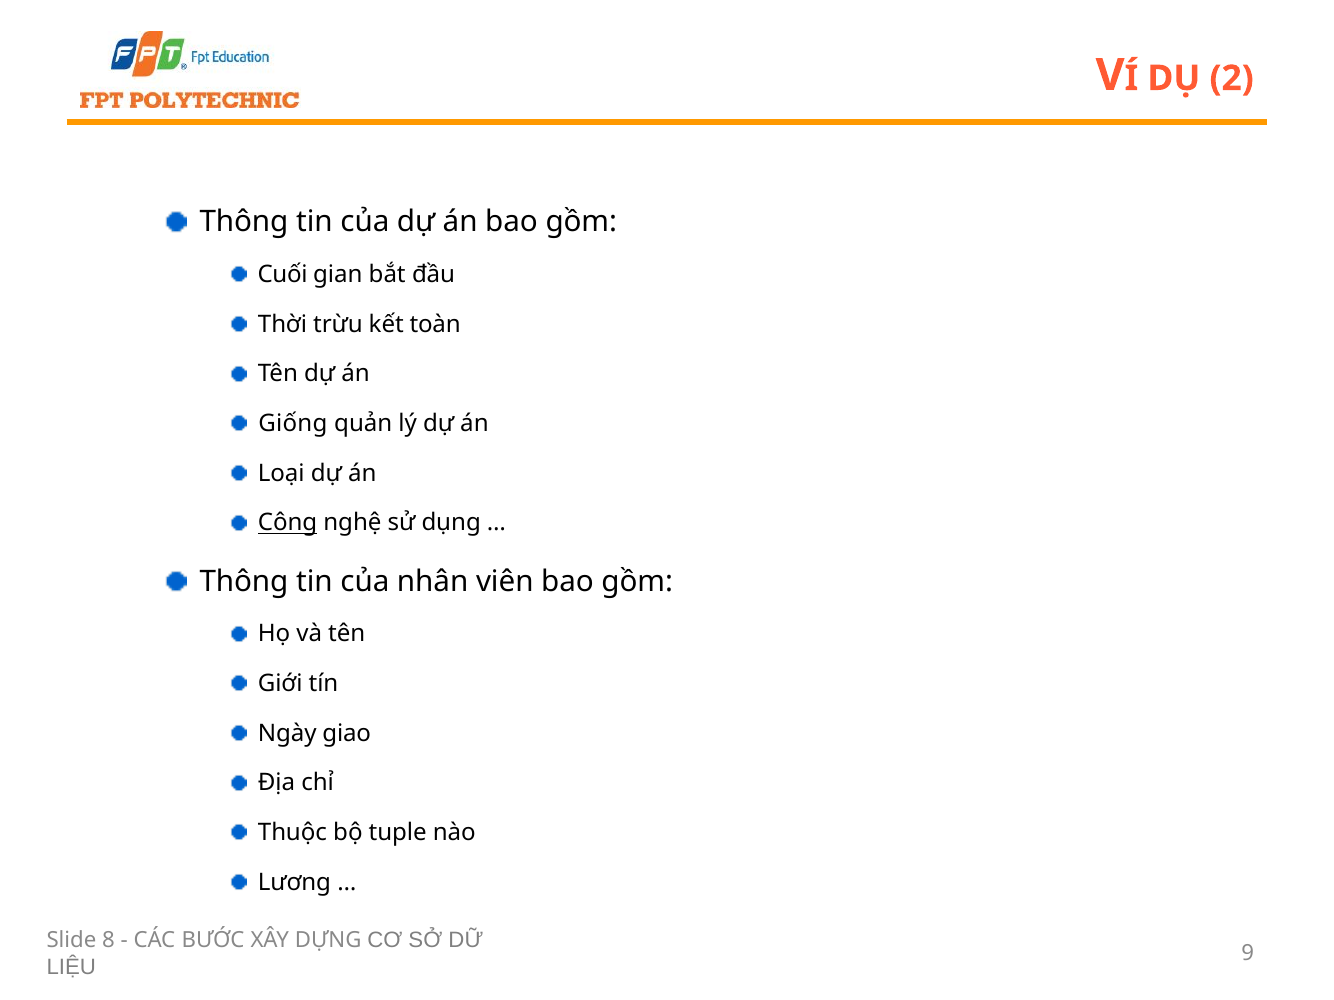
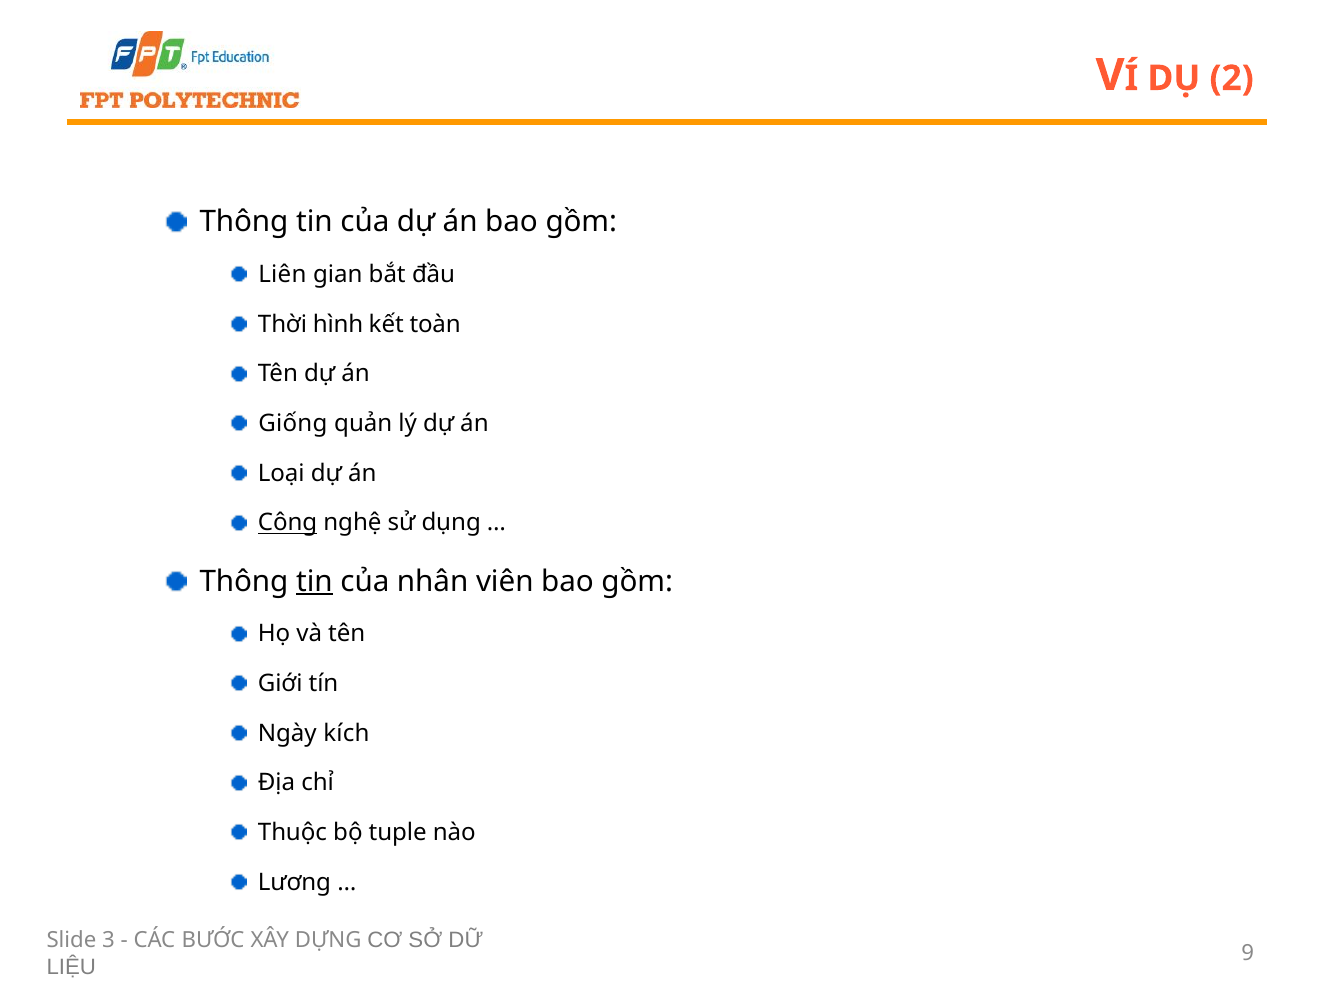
Cuối: Cuối -> Liên (282, 275)
trừu: trừu -> hình (338, 324)
tin underline: none -> present (314, 582)
giao: giao -> kích (346, 734)
8: 8 -> 3 (109, 941)
